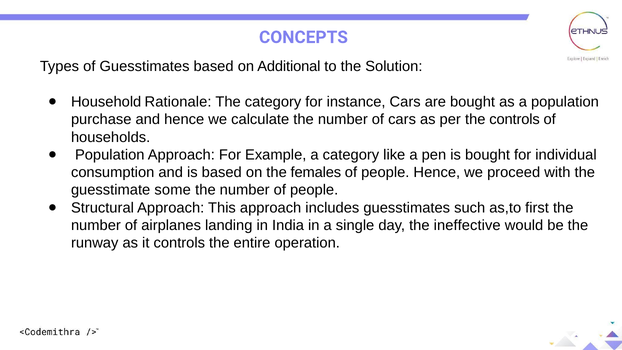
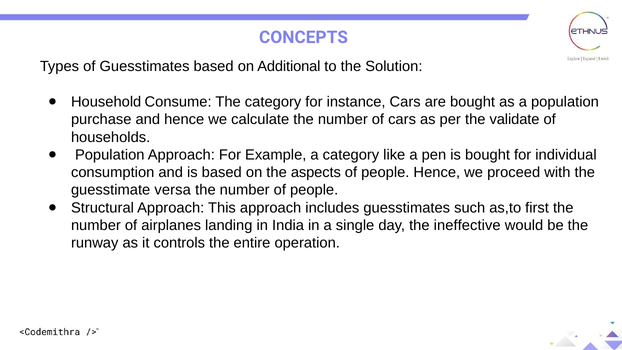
Rationale: Rationale -> Consume (178, 102)
the controls: controls -> validate (515, 119)
females: females -> aspects (316, 172)
some: some -> versa (173, 190)
